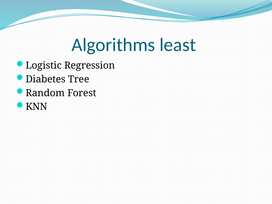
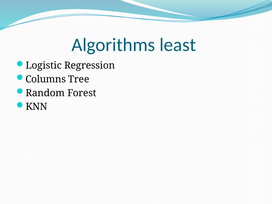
Diabetes: Diabetes -> Columns (46, 79)
